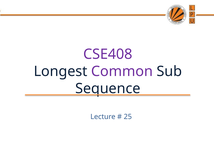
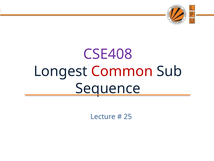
Common colour: purple -> red (122, 71)
